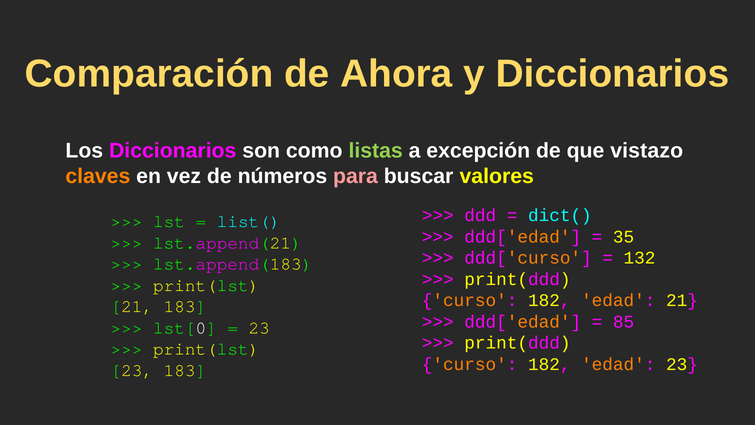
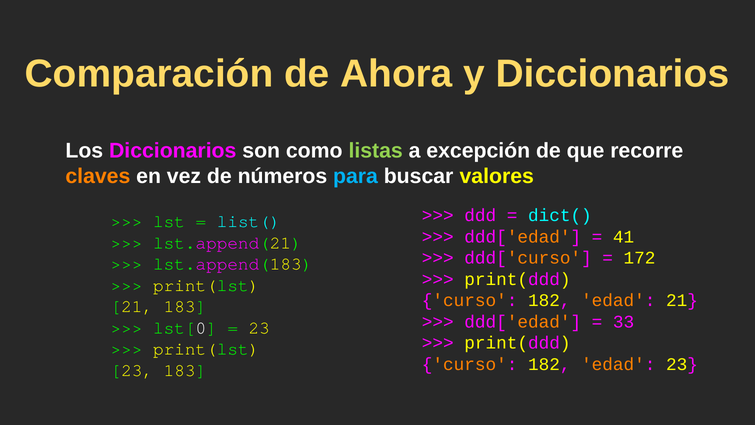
vistazo: vistazo -> recorre (647, 151)
para colour: pink -> light blue (356, 176)
35: 35 -> 41 (624, 237)
132: 132 -> 172 (640, 258)
85: 85 -> 33 (624, 322)
